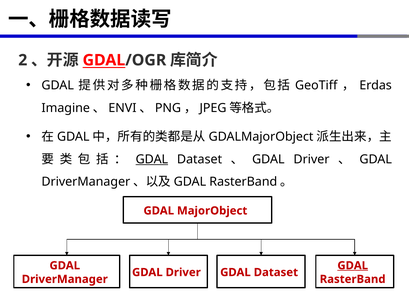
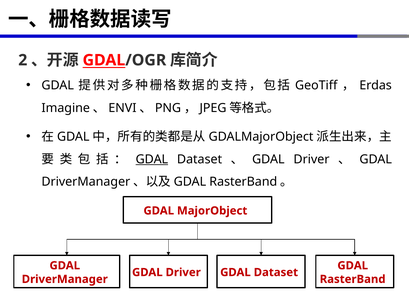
GDAL underline: present -> none (353, 265)
